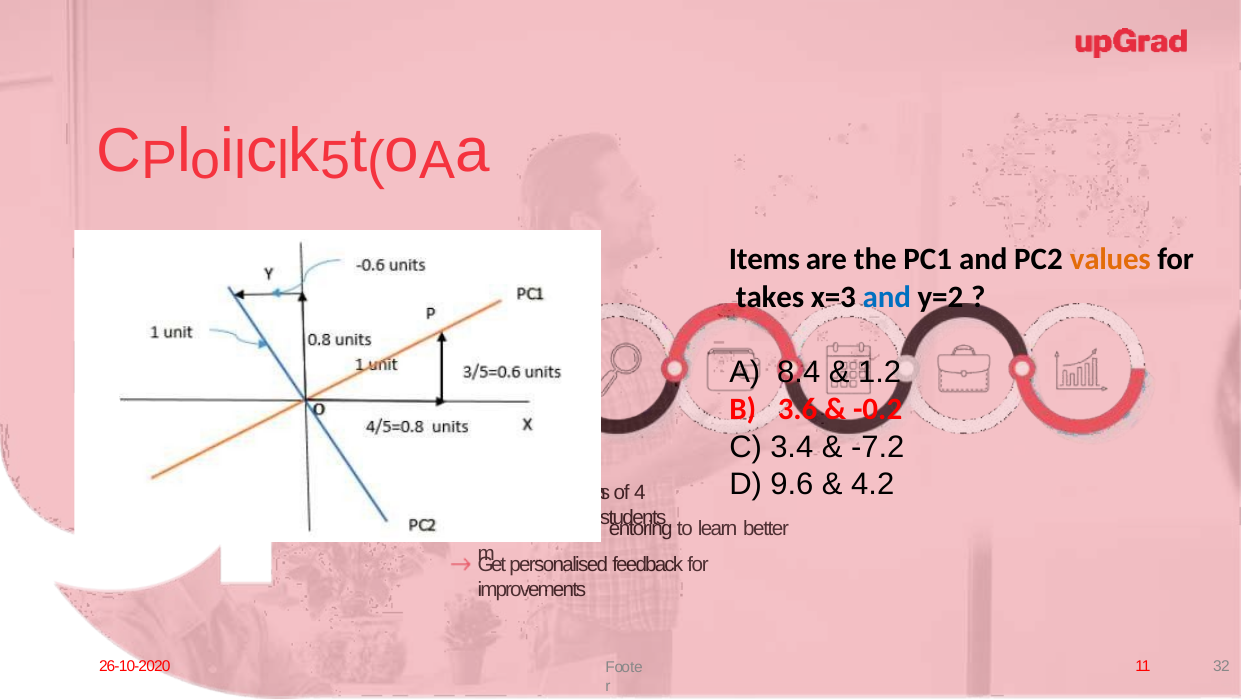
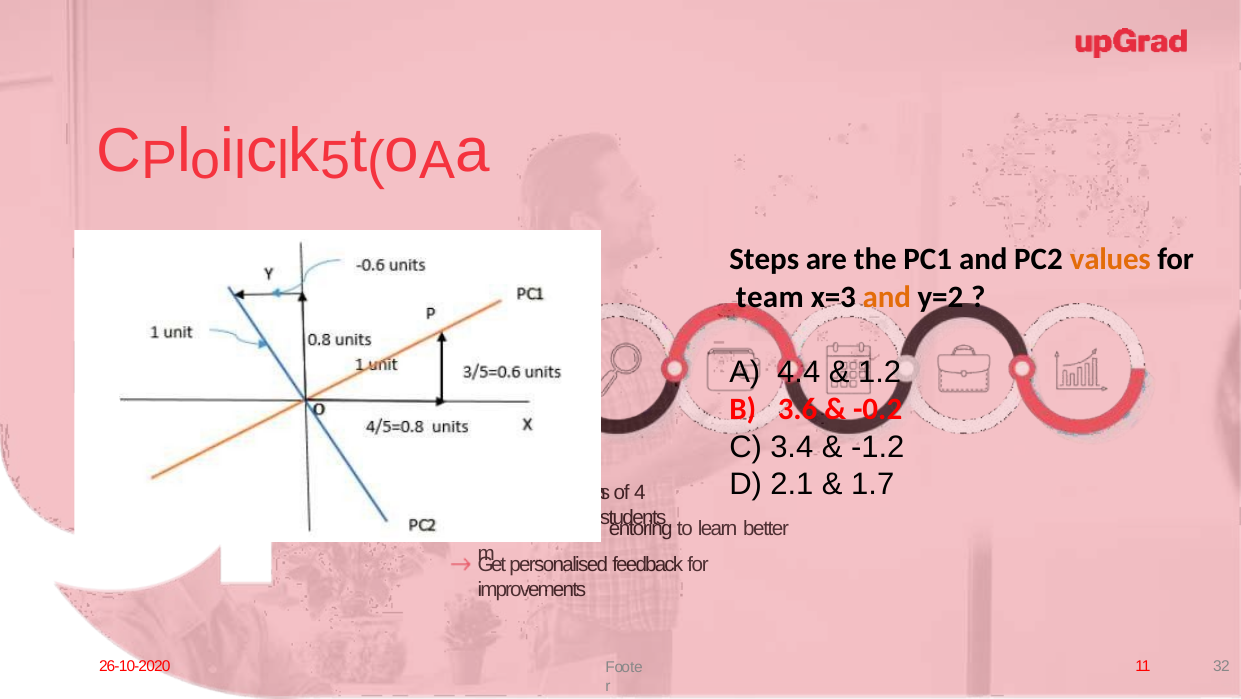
Items: Items -> Steps (764, 260)
takes: takes -> team (770, 297)
and colour: blue -> orange (887, 297)
8.4: 8.4 -> 4.4 (799, 372)
-7.2: -7.2 -> -1.2 (878, 447)
9.6: 9.6 -> 2.1 (792, 484)
4.2: 4.2 -> 1.7 (873, 484)
